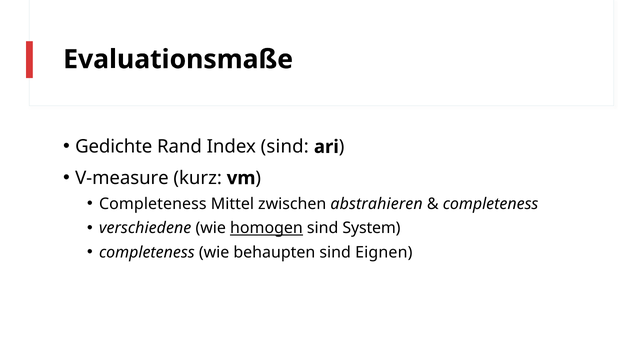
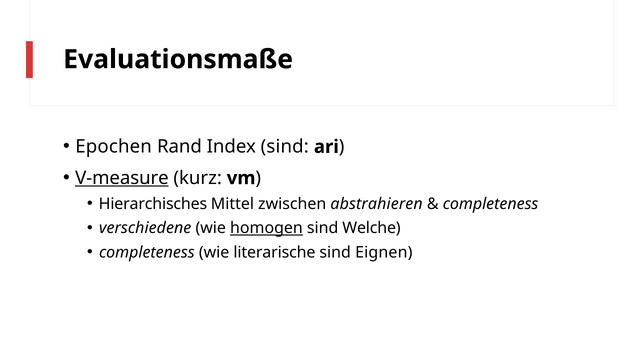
Gedichte: Gedichte -> Epochen (114, 147)
V-measure underline: none -> present (122, 178)
Completeness: Completeness -> Hierarchisches (153, 204)
System: System -> Welche (371, 228)
behaupten: behaupten -> literarische (274, 252)
